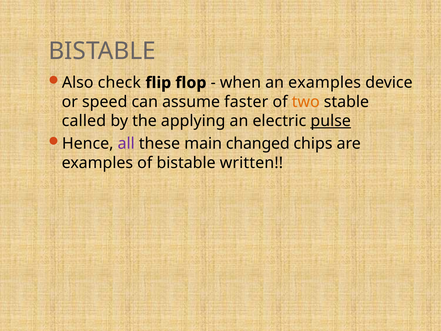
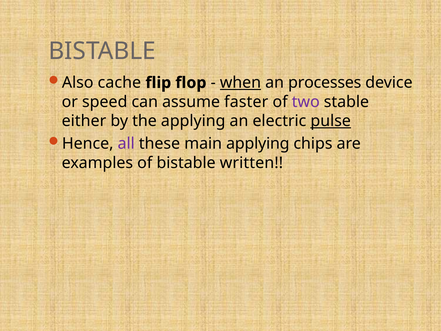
check: check -> cache (119, 83)
when underline: none -> present (240, 83)
an examples: examples -> processes (325, 83)
two colour: orange -> purple (306, 102)
called: called -> either (84, 121)
main changed: changed -> applying (258, 144)
